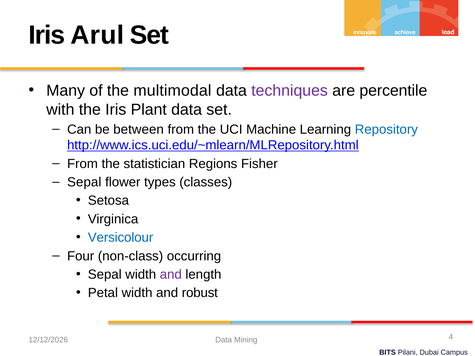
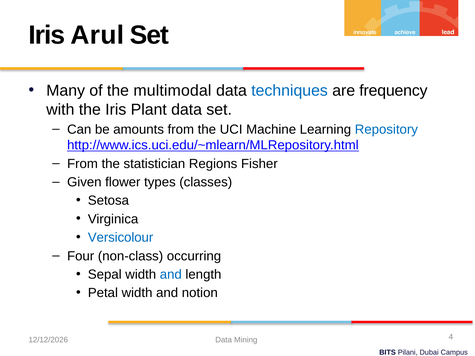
techniques colour: purple -> blue (290, 91)
percentile: percentile -> frequency (393, 91)
between: between -> amounts (139, 129)
Sepal: Sepal -> Given (84, 182)
and colour: purple -> blue (171, 275)
robust: robust -> notion (200, 293)
